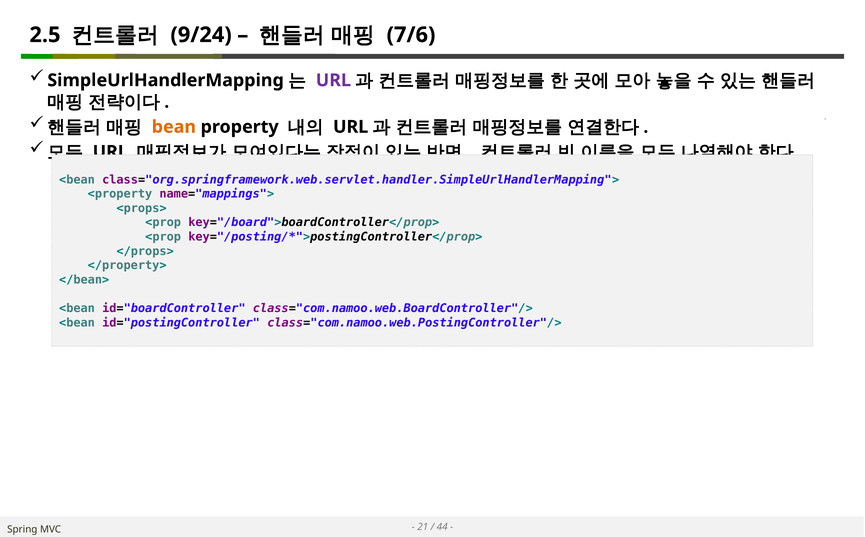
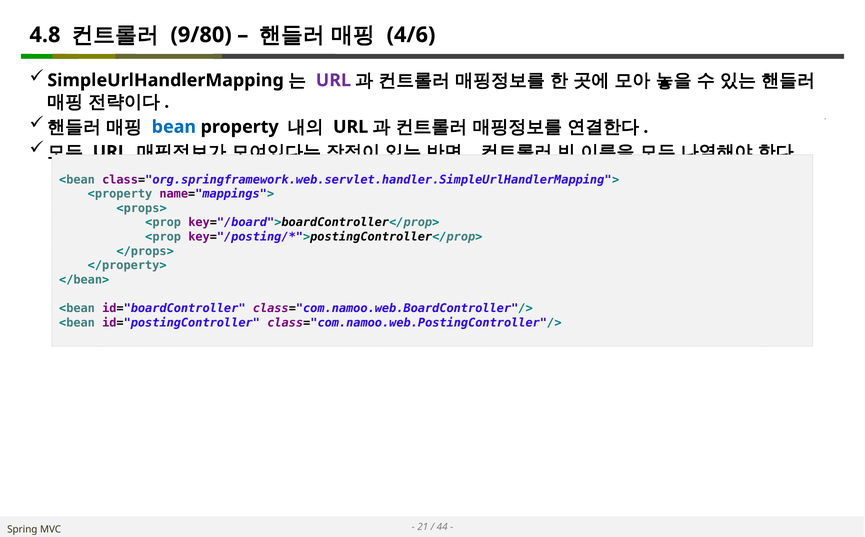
2.5: 2.5 -> 4.8 (45, 35)
9/24: 9/24 -> 9/80 (201, 35)
7/6: 7/6 -> 4/6 (411, 35)
bean colour: orange -> blue (174, 127)
